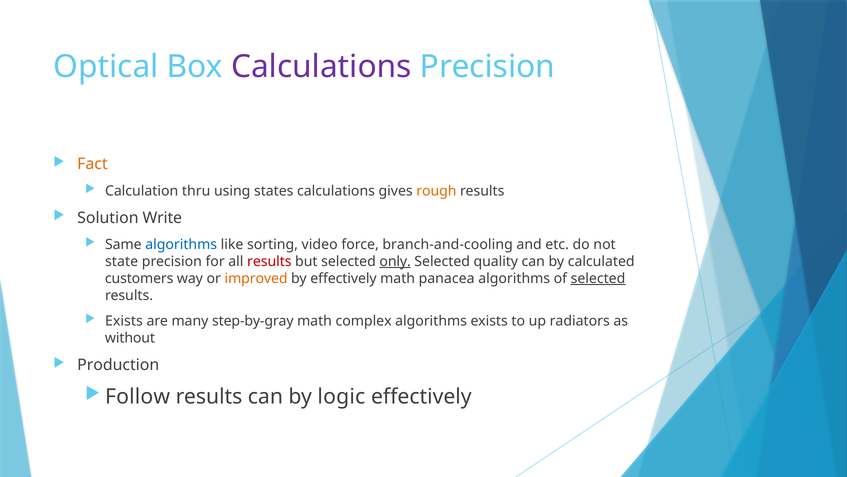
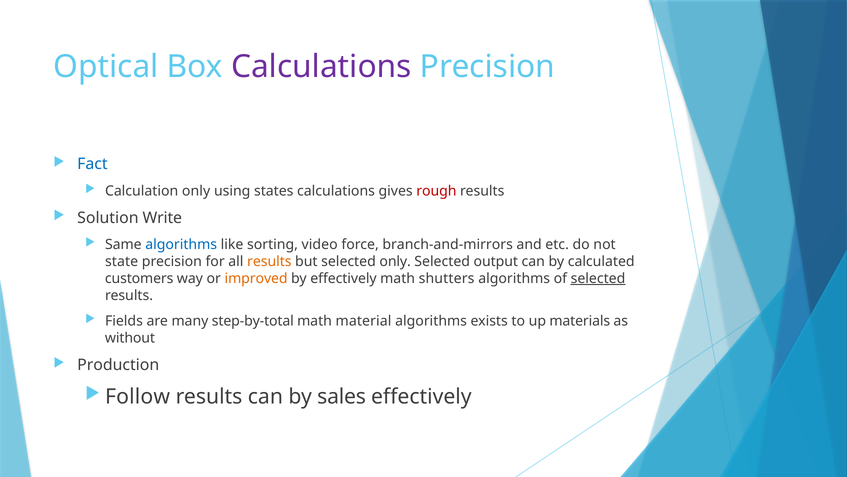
Fact colour: orange -> blue (92, 164)
Calculation thru: thru -> only (196, 191)
rough colour: orange -> red (436, 191)
branch-and-cooling: branch-and-cooling -> branch-and-mirrors (448, 244)
results colour: red -> orange (269, 261)
only underline: present -> none (395, 261)
quality: quality -> output (496, 261)
panacea: panacea -> shutters (447, 278)
Exists: Exists -> Fields (124, 321)
step-by-gray: step-by-gray -> step-by-total (253, 321)
complex: complex -> material (364, 321)
radiators: radiators -> materials (580, 321)
logic: logic -> sales (342, 396)
